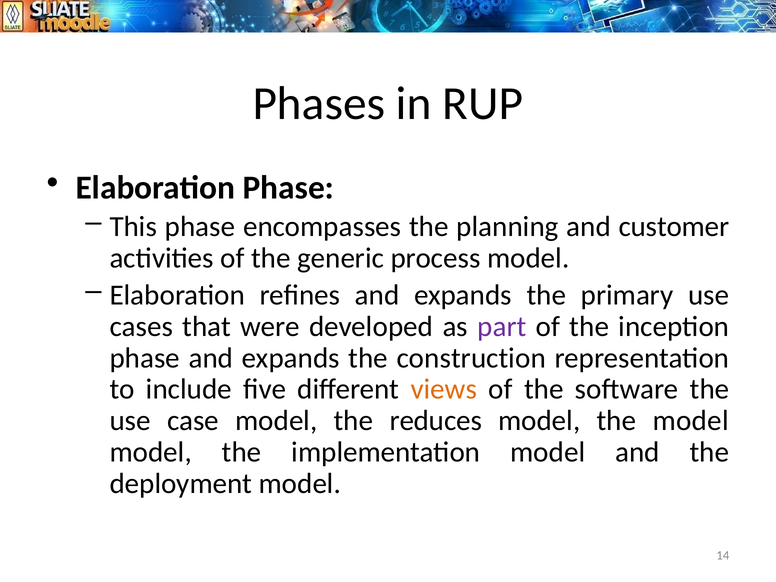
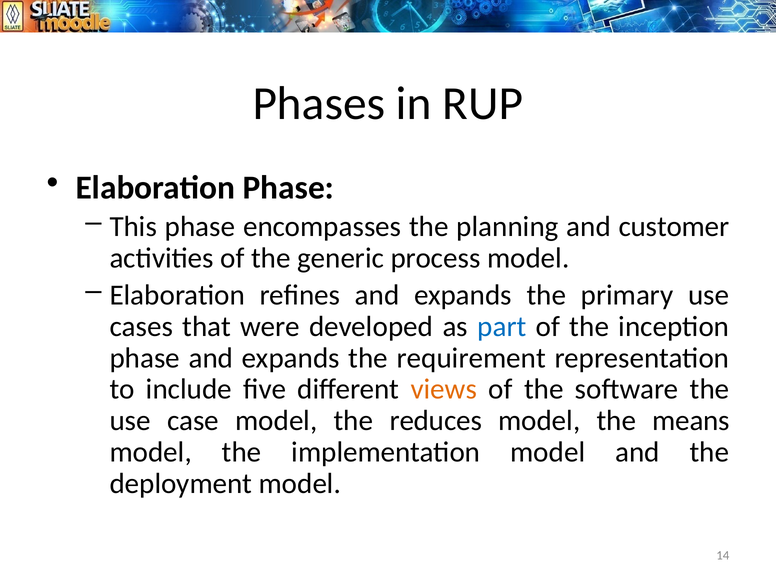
part colour: purple -> blue (502, 326)
construction: construction -> requirement (471, 358)
the model: model -> means (691, 421)
